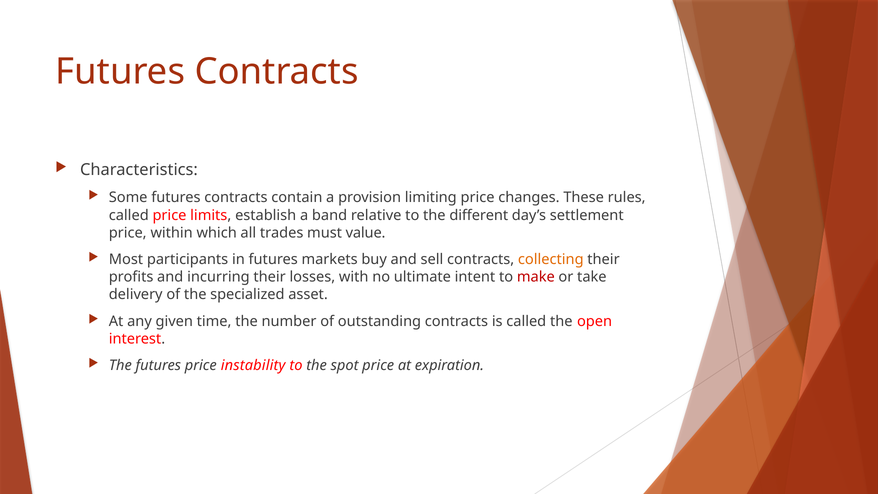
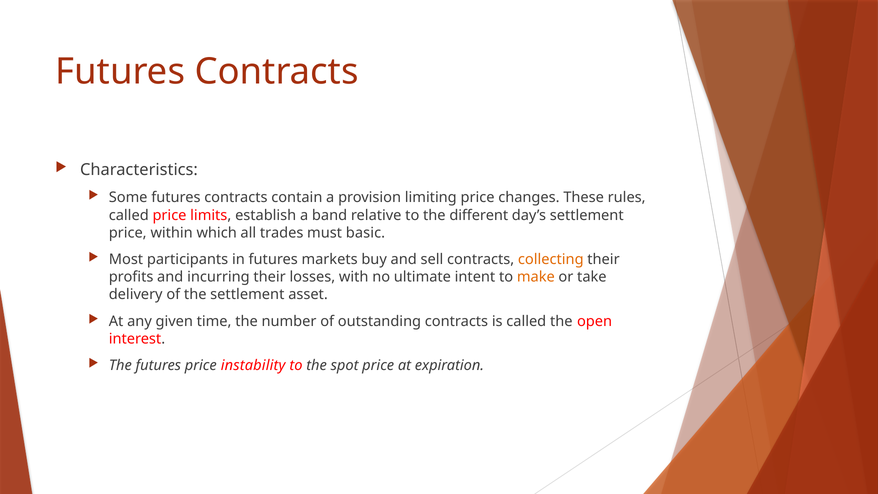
value: value -> basic (365, 233)
make colour: red -> orange (536, 277)
the specialized: specialized -> settlement (247, 295)
